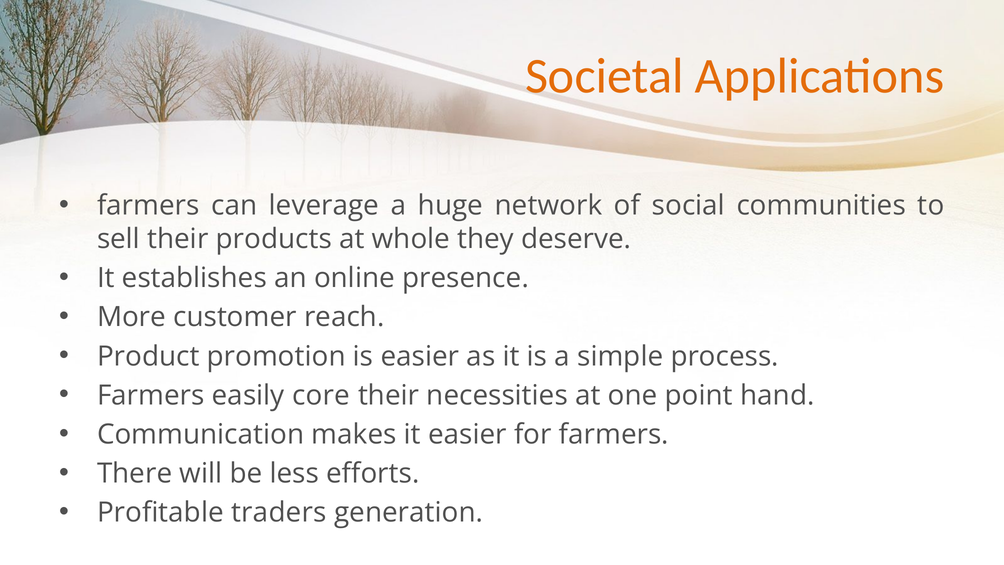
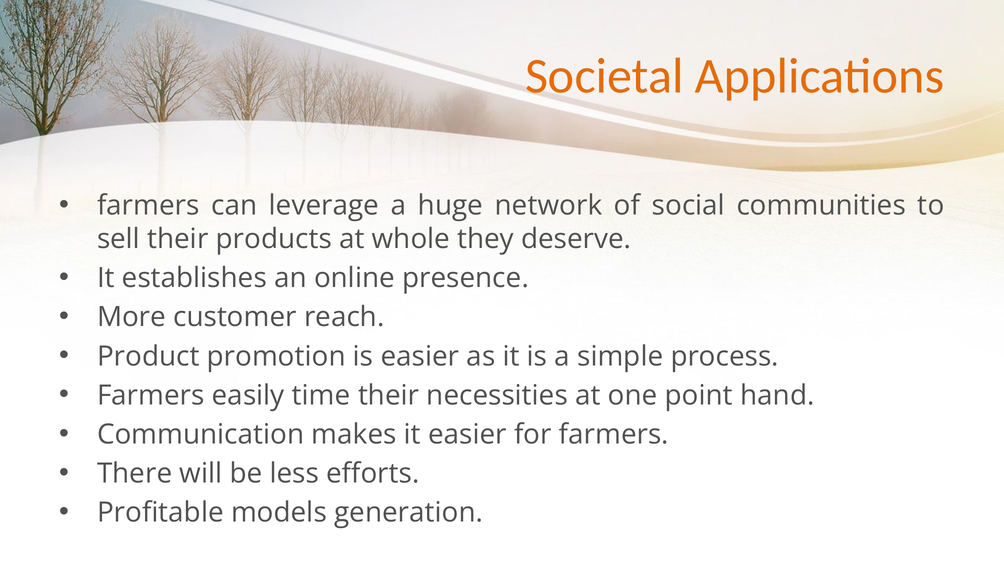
core: core -> time (321, 395)
traders: traders -> models (279, 512)
